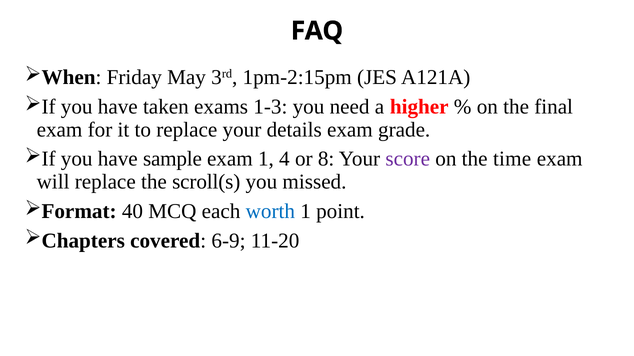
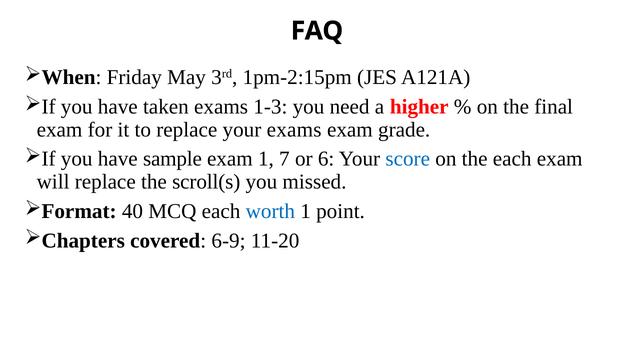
your details: details -> exams (294, 130)
4: 4 -> 7 (284, 159)
8: 8 -> 6 (326, 159)
score colour: purple -> blue (408, 159)
the time: time -> each (512, 159)
